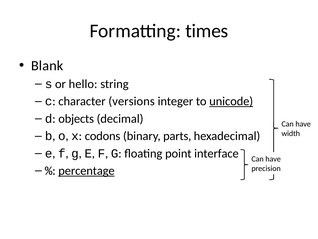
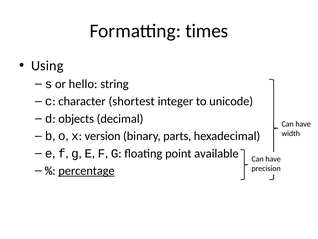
Blank: Blank -> Using (47, 66)
versions: versions -> shortest (132, 101)
unicode underline: present -> none (231, 101)
codons: codons -> version (103, 136)
interface: interface -> available (216, 153)
